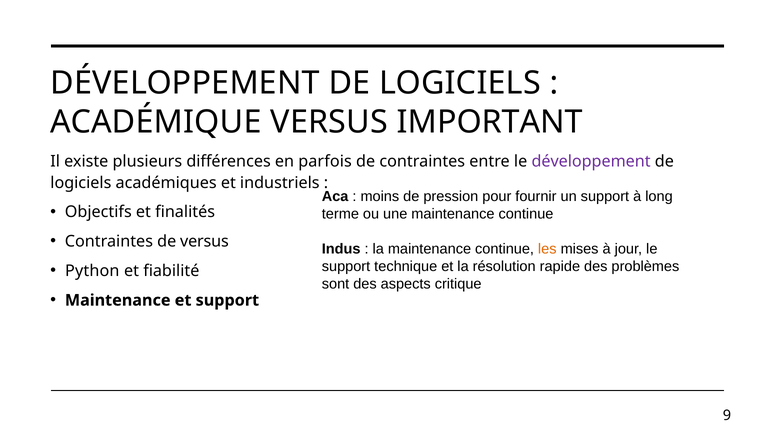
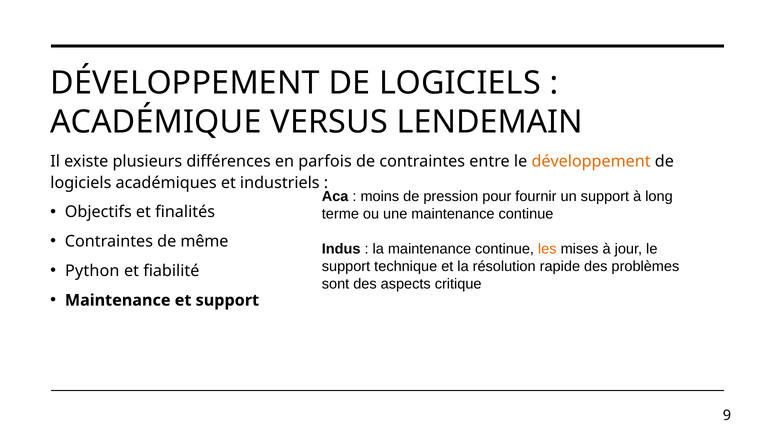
IMPORTANT: IMPORTANT -> LENDEMAIN (490, 122)
développement colour: purple -> orange (591, 161)
de versus: versus -> même (204, 241)
